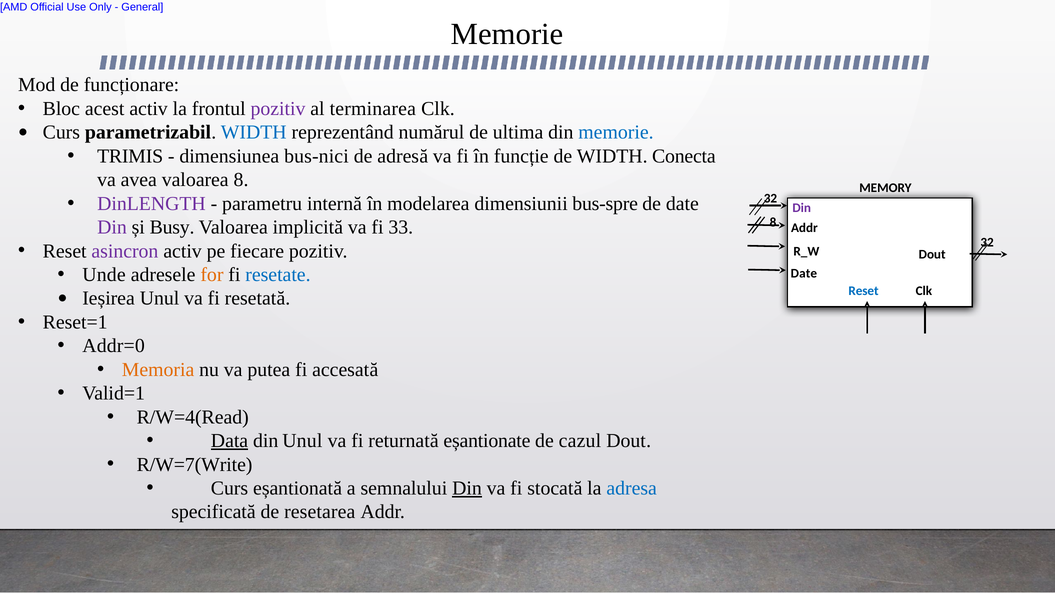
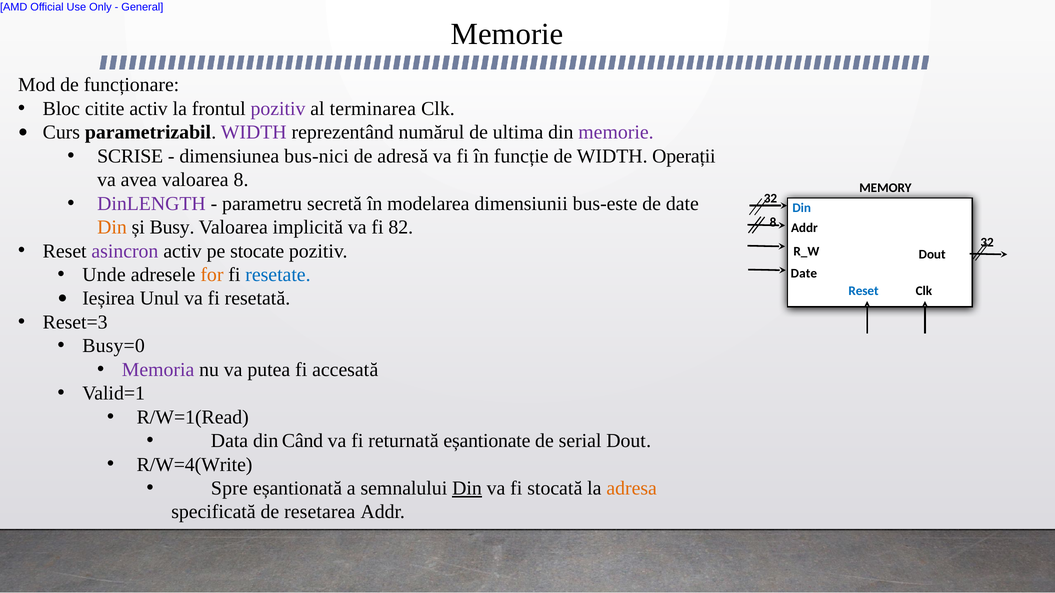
acest: acest -> citite (105, 109)
WIDTH colour: blue -> purple (254, 133)
memorie colour: blue -> purple (616, 133)
TRIMIS: TRIMIS -> SCRISE (130, 156)
Conecta: Conecta -> Operații (684, 156)
internă: internă -> secretă (335, 204)
bus-spre: bus-spre -> bus-este (605, 204)
Din colour: purple -> blue (802, 208)
Din colour: purple -> orange (112, 227)
33: 33 -> 82 (401, 227)
fiecare: fiecare -> stocate (257, 251)
Reset=1: Reset=1 -> Reset=3 (75, 322)
Addr=0: Addr=0 -> Busy=0 (114, 346)
Memoria colour: orange -> purple (158, 370)
R/W=4(Read: R/W=4(Read -> R/W=1(Read (193, 417)
Data underline: present -> none (229, 441)
din Unul: Unul -> Când (303, 441)
cazul: cazul -> serial (580, 441)
R/W=7(Write: R/W=7(Write -> R/W=4(Write (195, 465)
Curs: Curs -> Spre (229, 489)
adresa colour: blue -> orange (632, 489)
